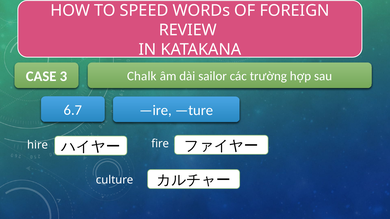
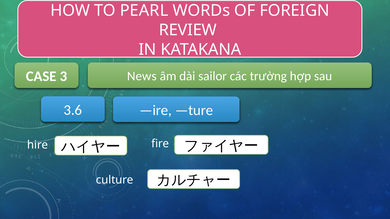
SPEED: SPEED -> PEARL (144, 11)
Chalk: Chalk -> News (142, 76)
6.7: 6.7 -> 3.6 (73, 110)
